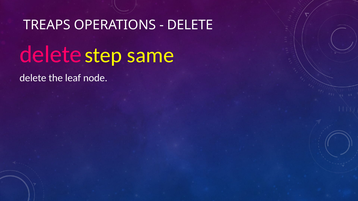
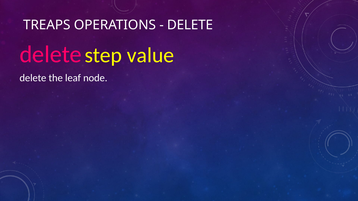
same: same -> value (151, 55)
